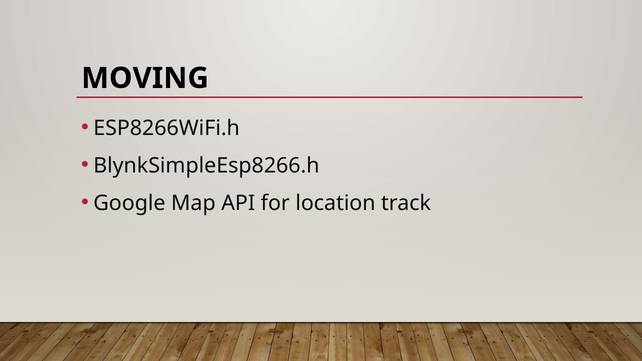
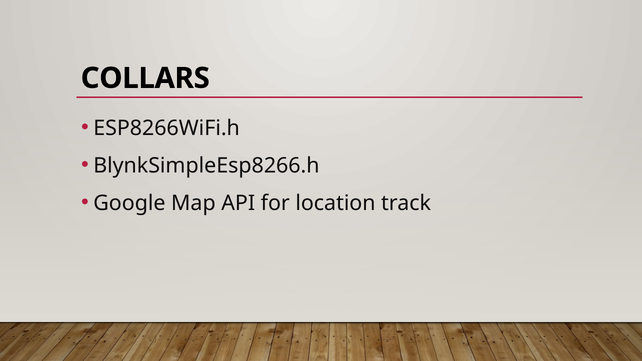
MOVING: MOVING -> COLLARS (145, 78)
